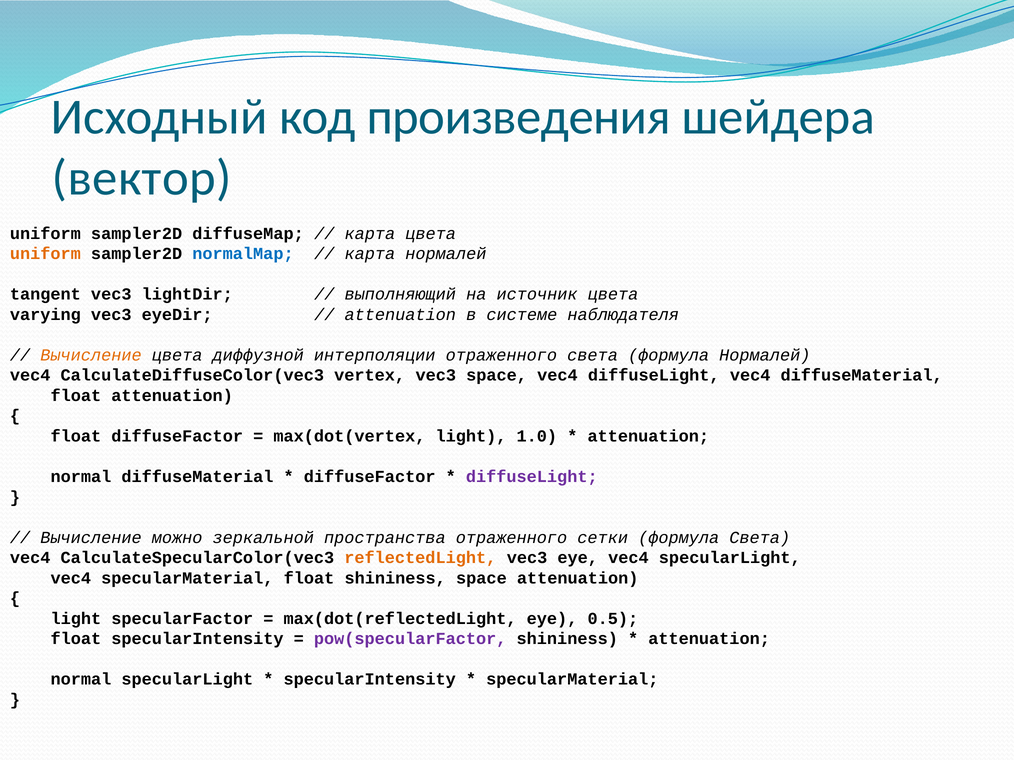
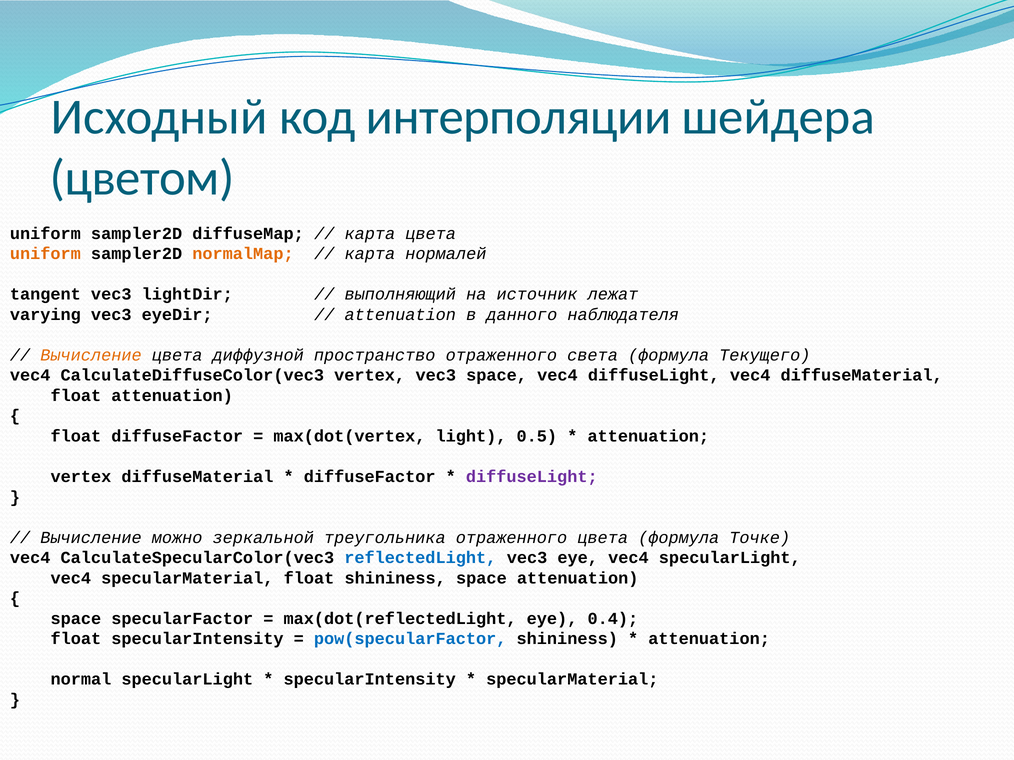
произведения: произведения -> интерполяции (519, 117)
вектор: вектор -> цветом (142, 178)
normalMap colour: blue -> orange (243, 254)
источник цвета: цвета -> лежат (613, 295)
системе: системе -> данного (522, 315)
интерполяции: интерполяции -> пространство (375, 355)
формула Нормалей: Нормалей -> Текущего (765, 355)
1.0: 1.0 -> 0.5 (537, 436)
normal: normal -> vertex (81, 477)
пространства: пространства -> треугольника (385, 538)
отраженного сетки: сетки -> цвета (603, 538)
формула Света: Света -> Точке (760, 538)
reflectedLight colour: orange -> blue (420, 558)
light: light -> space (76, 619)
0.5: 0.5 -> 0.4 (613, 619)
pow(specularFactor colour: purple -> blue (410, 639)
